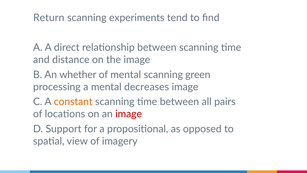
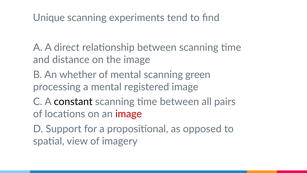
Return: Return -> Unique (49, 18)
decreases: decreases -> registered (147, 87)
constant colour: orange -> black (73, 102)
